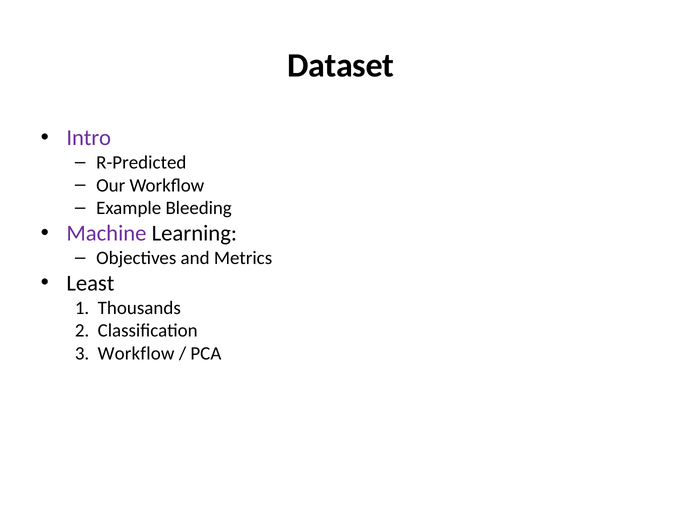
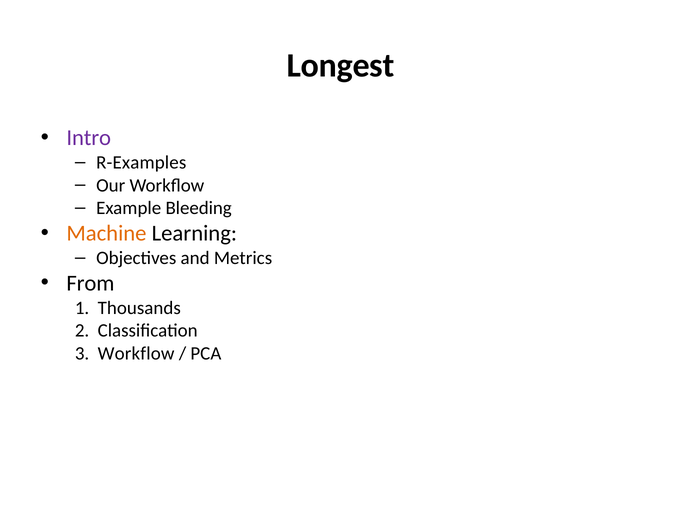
Dataset: Dataset -> Longest (341, 65)
R-Predicted: R-Predicted -> R-Examples (141, 163)
Machine colour: purple -> orange (106, 233)
Least: Least -> From (90, 283)
